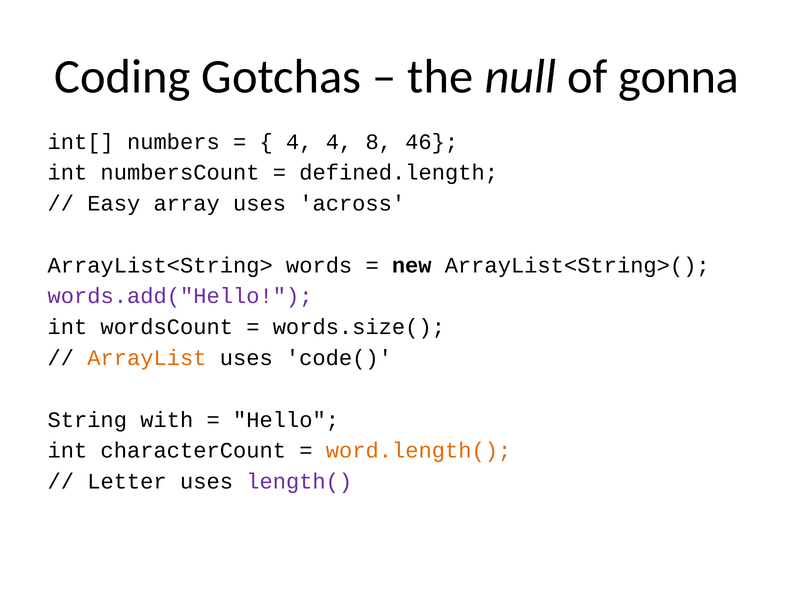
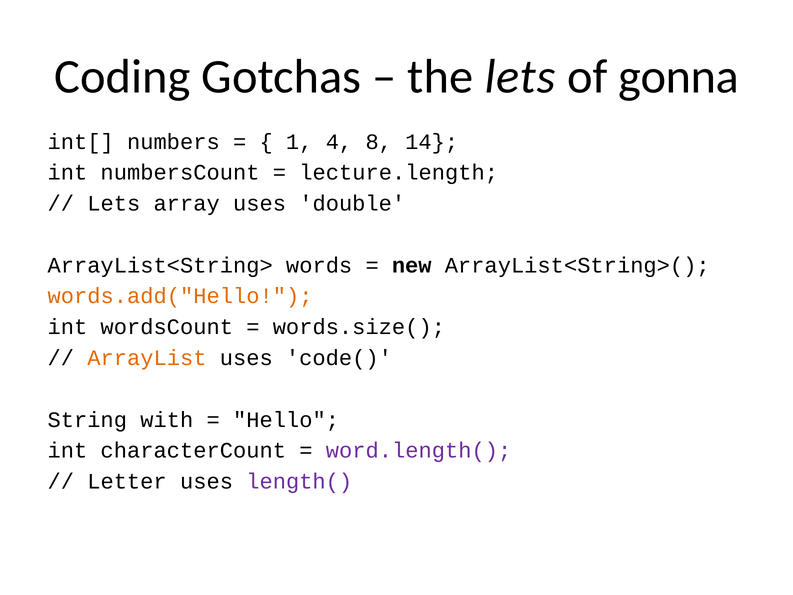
the null: null -> lets (520, 77)
4: 4 -> 1 (299, 142)
46: 46 -> 14 (432, 142)
defined.length: defined.length -> lecture.length (399, 173)
Easy: Easy -> Lets (114, 203)
across: across -> double (352, 203)
words.add("Hello colour: purple -> orange (180, 296)
word.length( colour: orange -> purple (418, 450)
